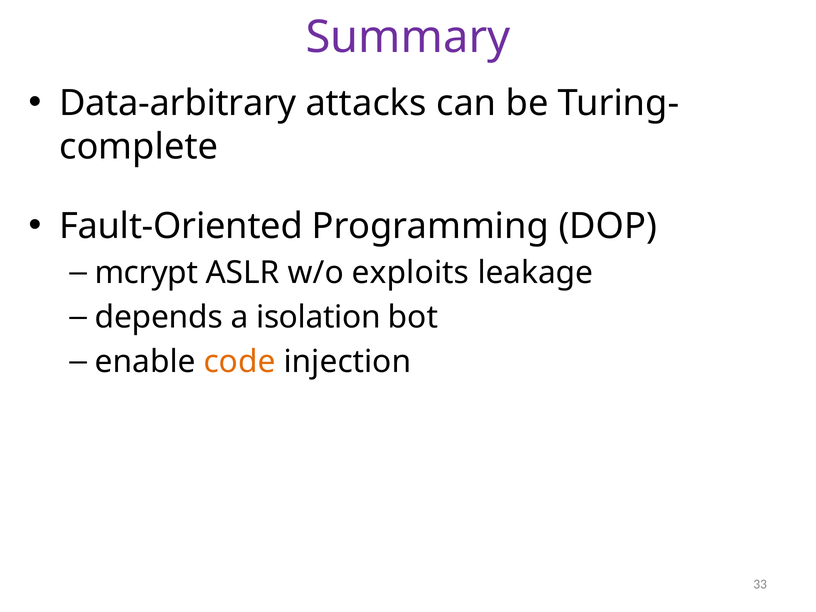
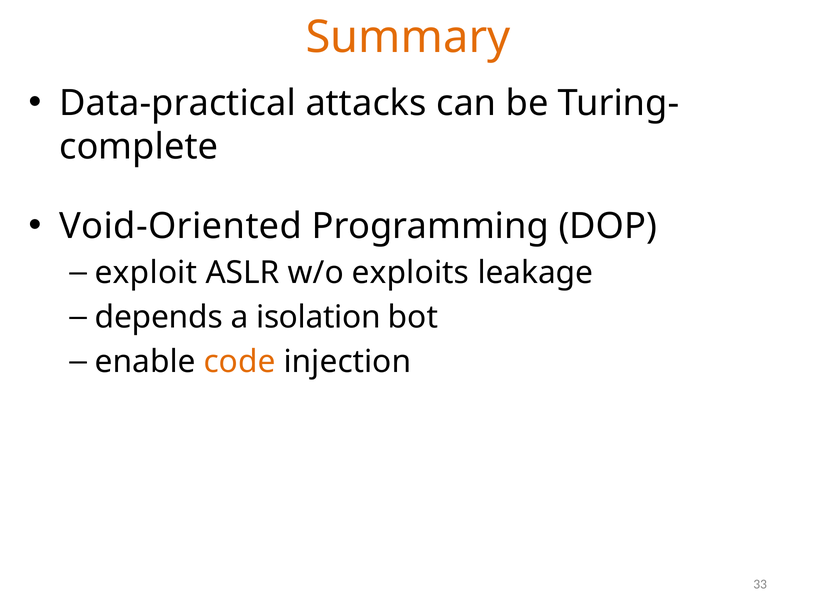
Summary colour: purple -> orange (408, 37)
Data-arbitrary: Data-arbitrary -> Data-practical (178, 103)
Fault-Oriented: Fault-Oriented -> Void-Oriented (181, 226)
mcrypt: mcrypt -> exploit (146, 273)
